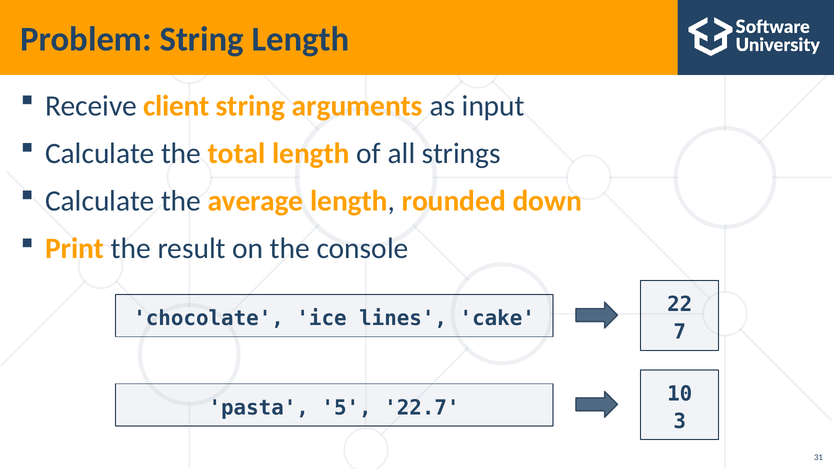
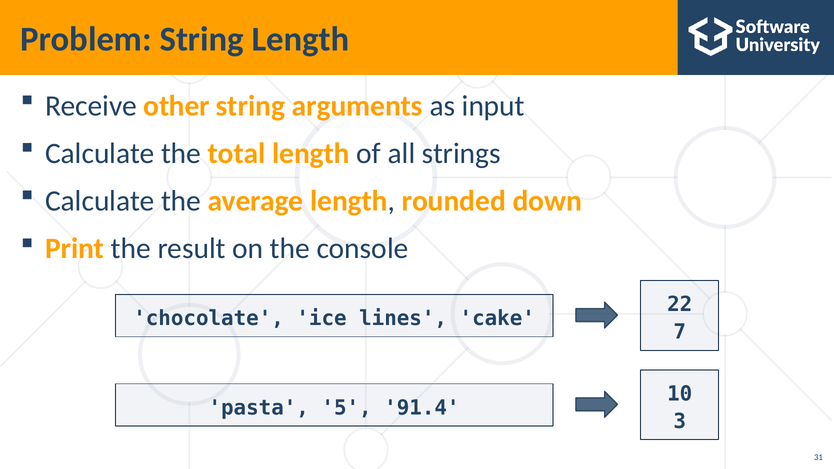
client: client -> other (177, 106)
22.7: 22.7 -> 91.4 (422, 408)
